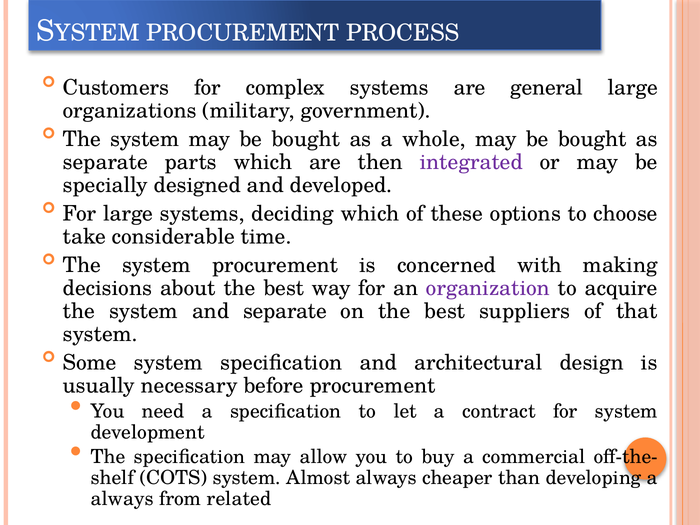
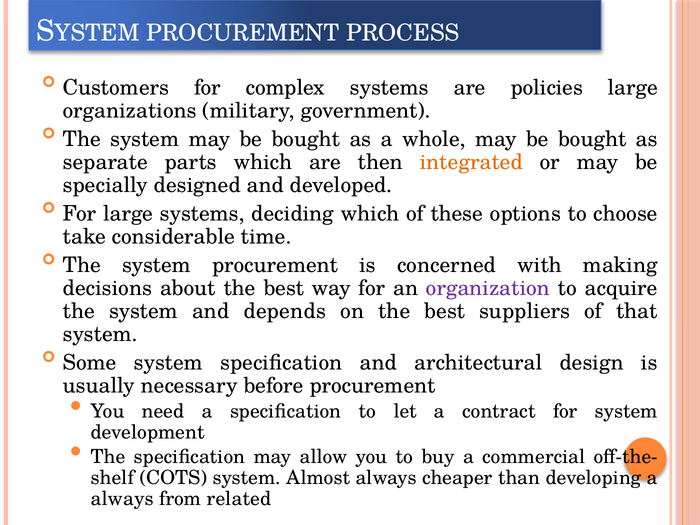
general: general -> policies (547, 88)
integrated colour: purple -> orange (471, 162)
and separate: separate -> depends (285, 311)
